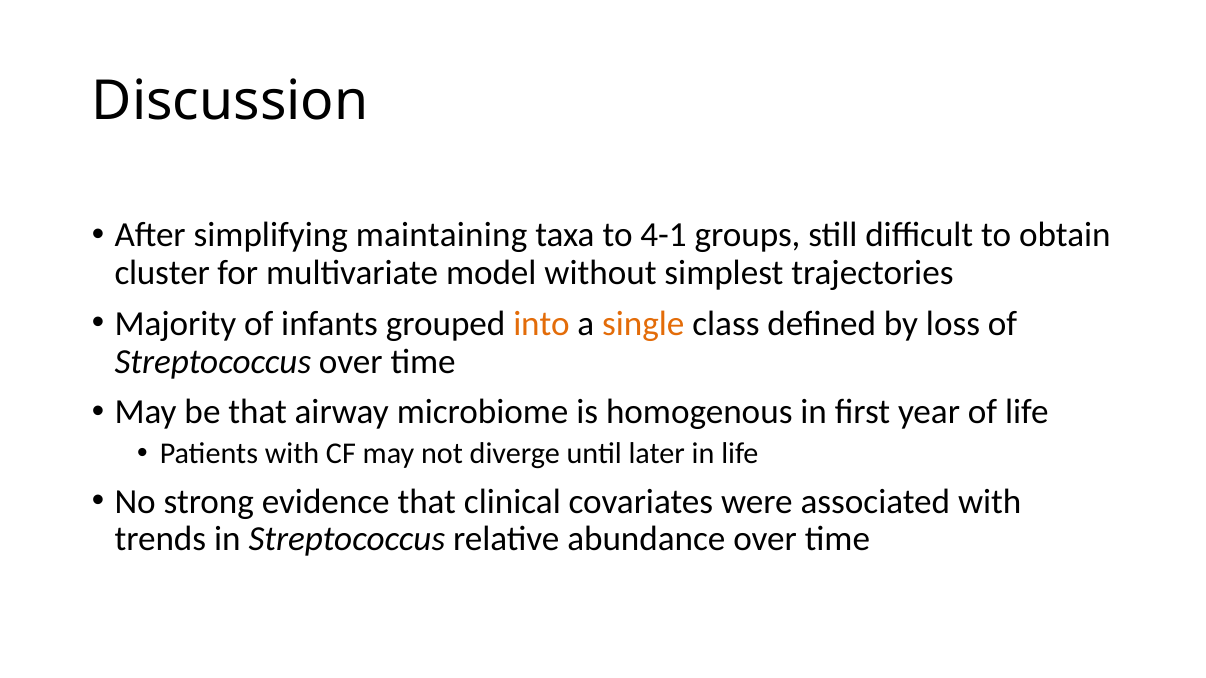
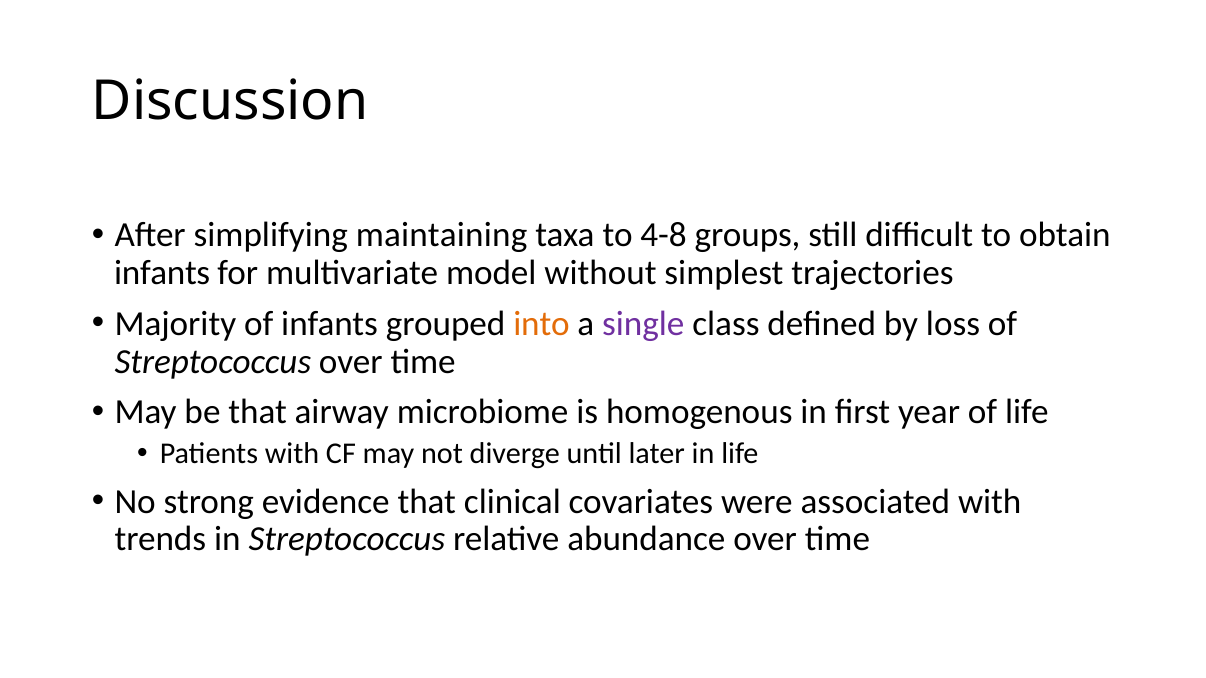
4-1: 4-1 -> 4-8 (663, 235)
cluster: cluster -> infants (162, 273)
single colour: orange -> purple (643, 324)
